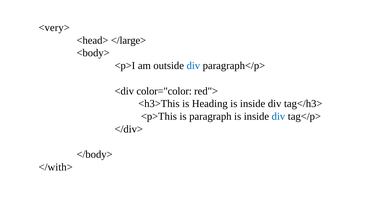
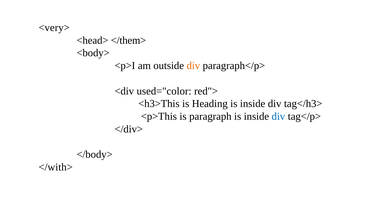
</large>: </large> -> </them> (128, 40)
div colour: blue -> orange (193, 66)
color="color: color="color -> used="color (164, 91)
